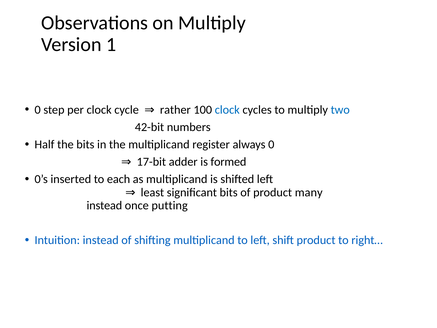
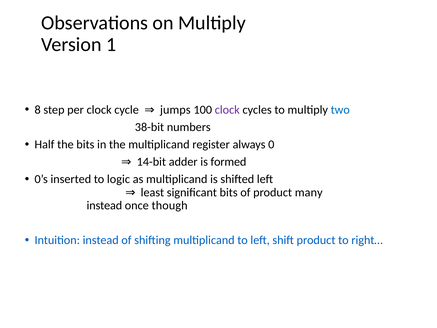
0: 0 -> 8 (38, 110)
rather: rather -> jumps (175, 110)
clock colour: blue -> purple (227, 110)
42-bit: 42-bit -> 38-bit (149, 127)
17-bit: 17-bit -> 14-bit (151, 162)
each: each -> logic (118, 179)
putting: putting -> though (170, 205)
